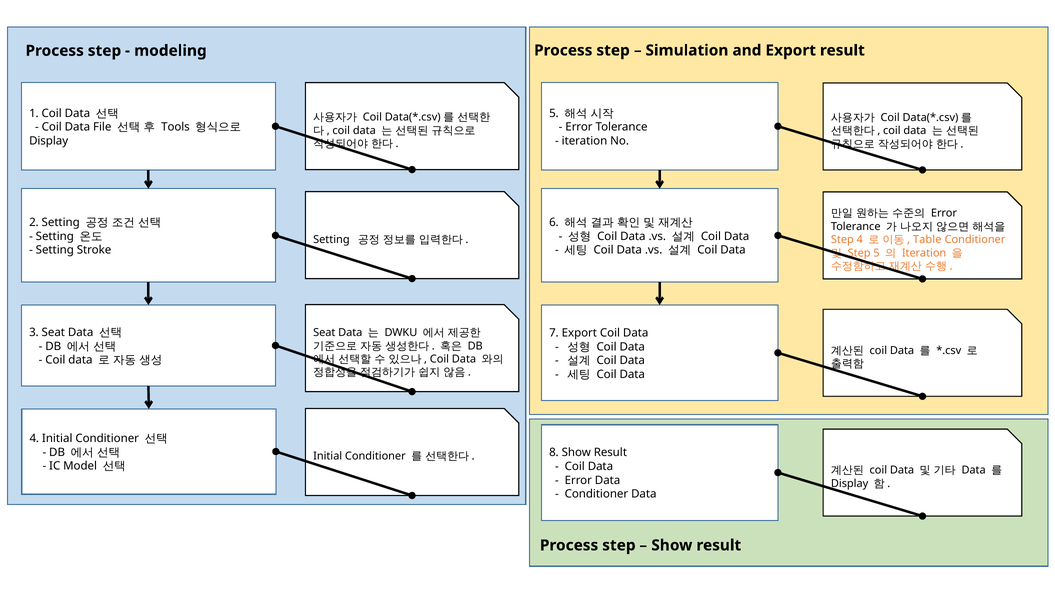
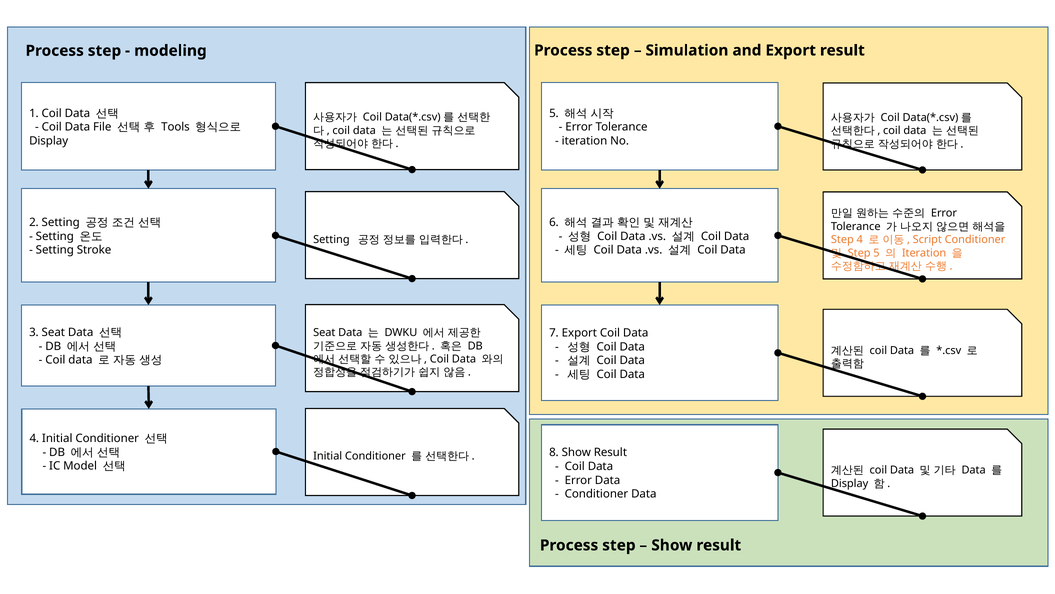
Table: Table -> Script (927, 240)
